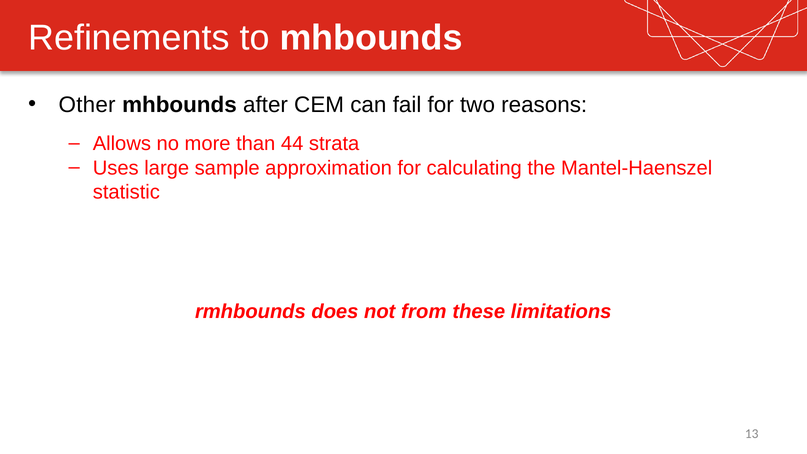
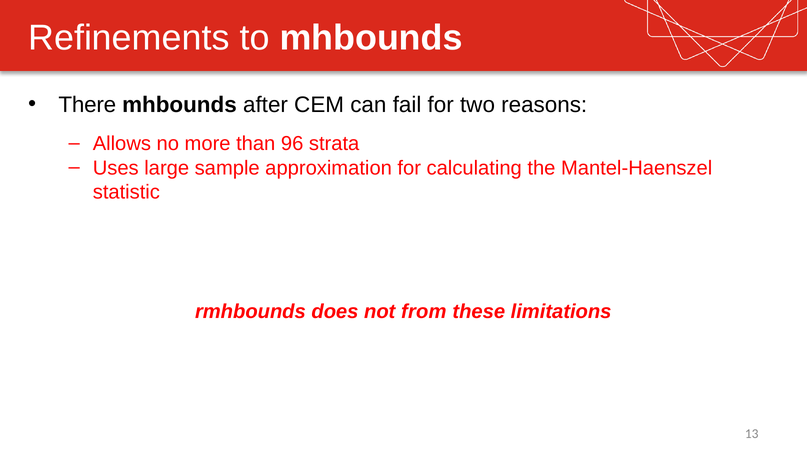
Other: Other -> There (87, 105)
44: 44 -> 96 (292, 144)
